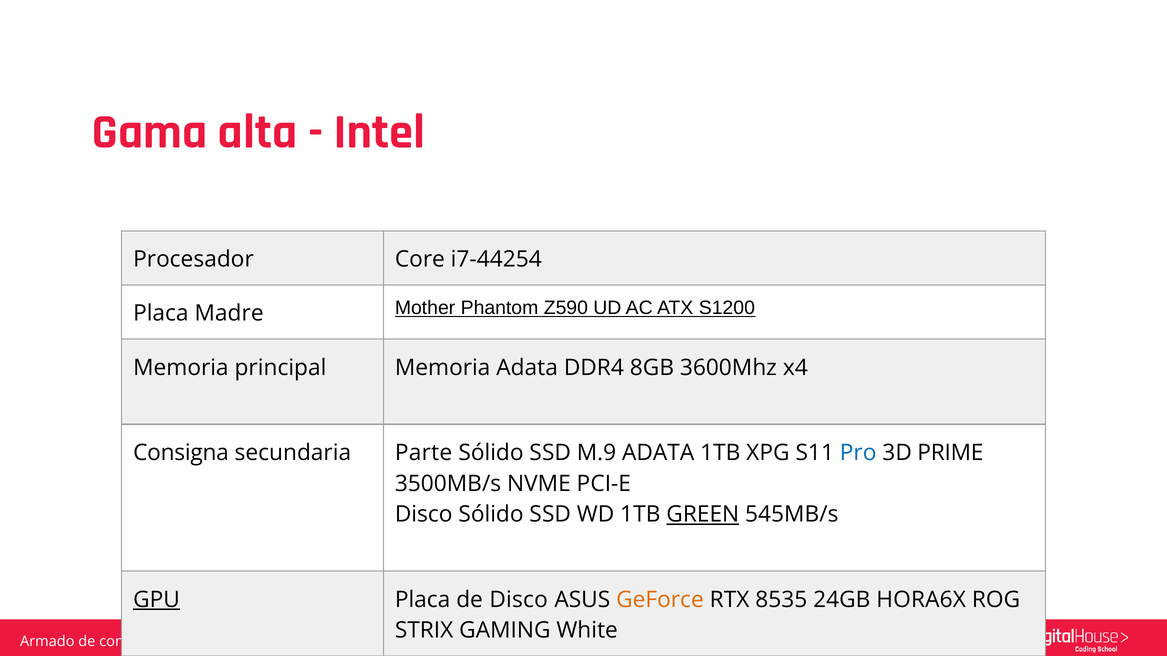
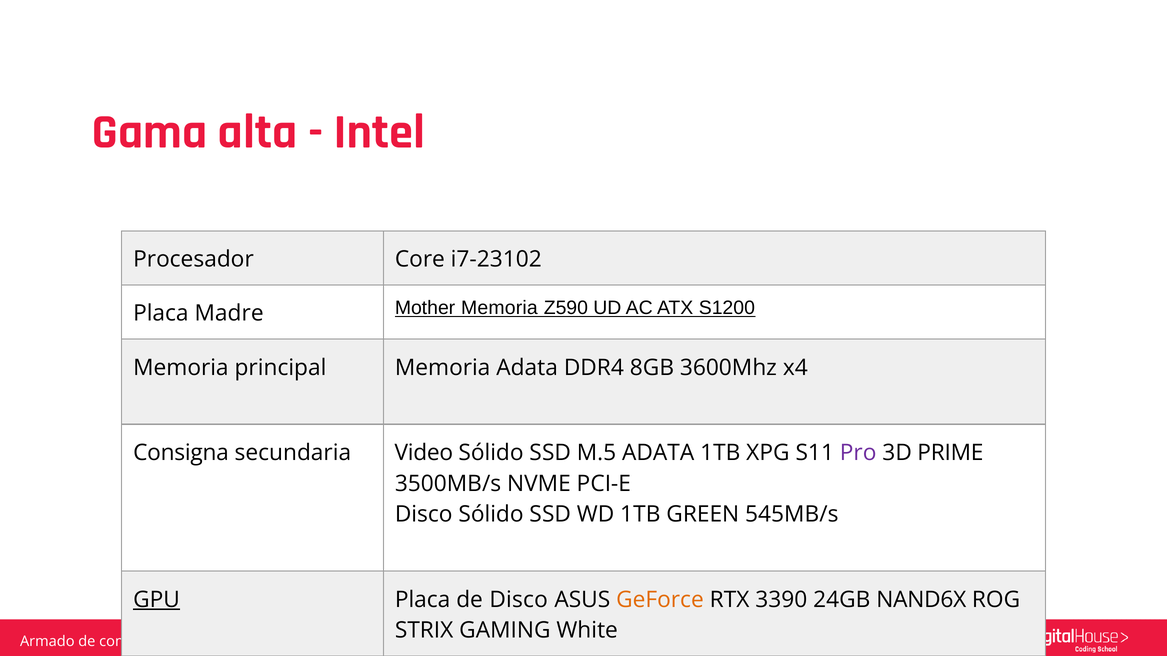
i7-44254: i7-44254 -> i7-23102 (496, 259)
Mother Phantom: Phantom -> Memoria (499, 308)
Parte: Parte -> Video (424, 453)
M.9: M.9 -> M.5 (596, 453)
Pro colour: blue -> purple (858, 453)
GREEN underline: present -> none (703, 515)
8535: 8535 -> 3390 (781, 600)
HORA6X: HORA6X -> NAND6X (921, 600)
